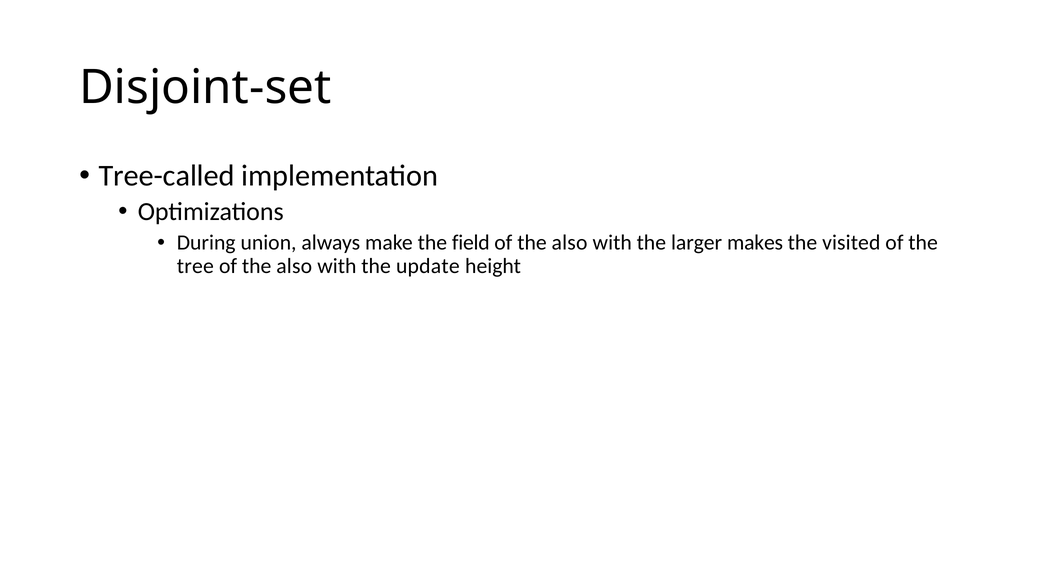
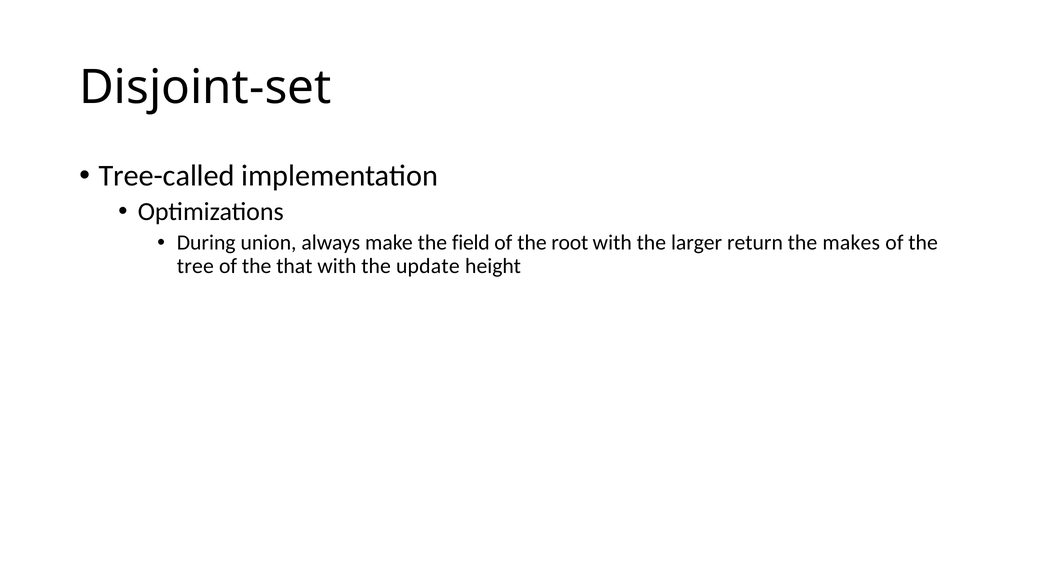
also: also -> root (570, 243)
makes: makes -> return (755, 243)
visited: visited -> makes (851, 243)
also: also -> that (294, 266)
